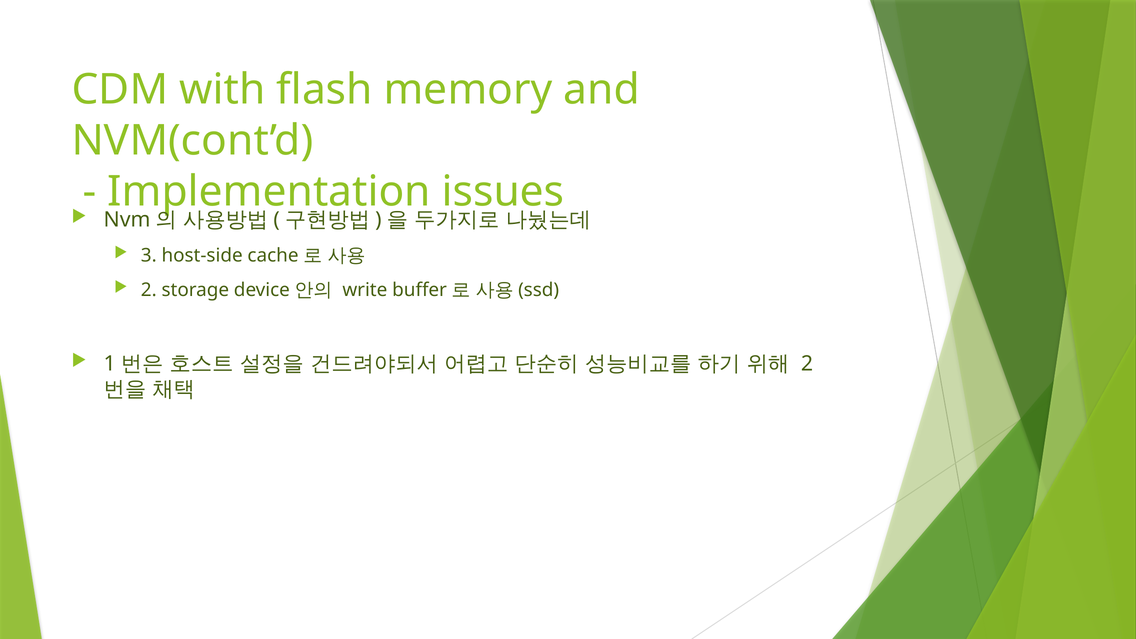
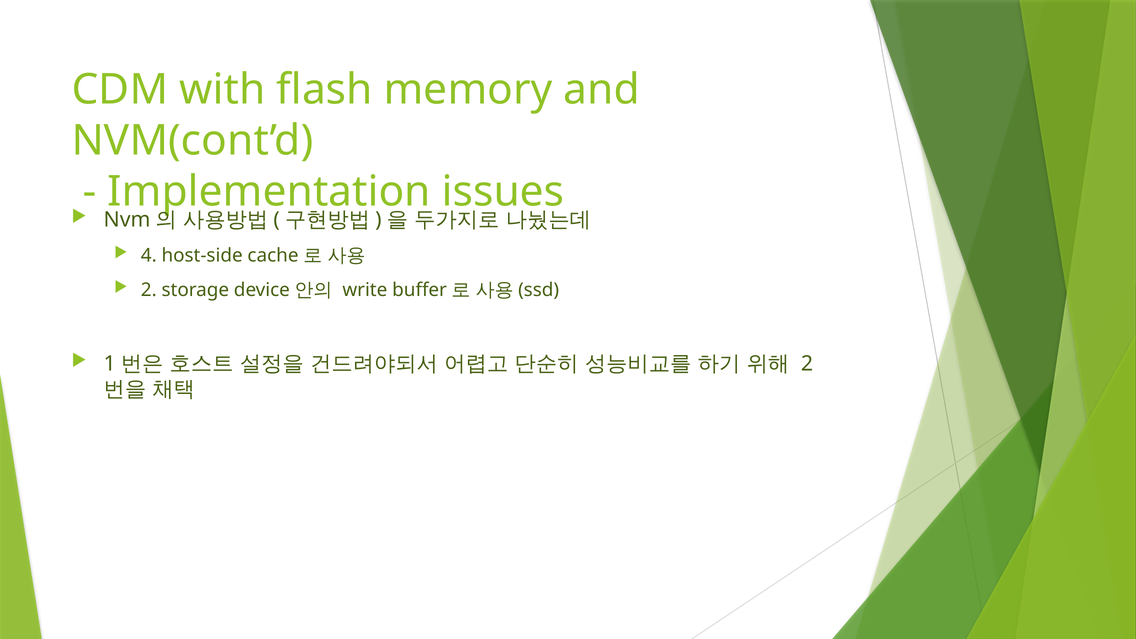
3: 3 -> 4 (149, 256)
